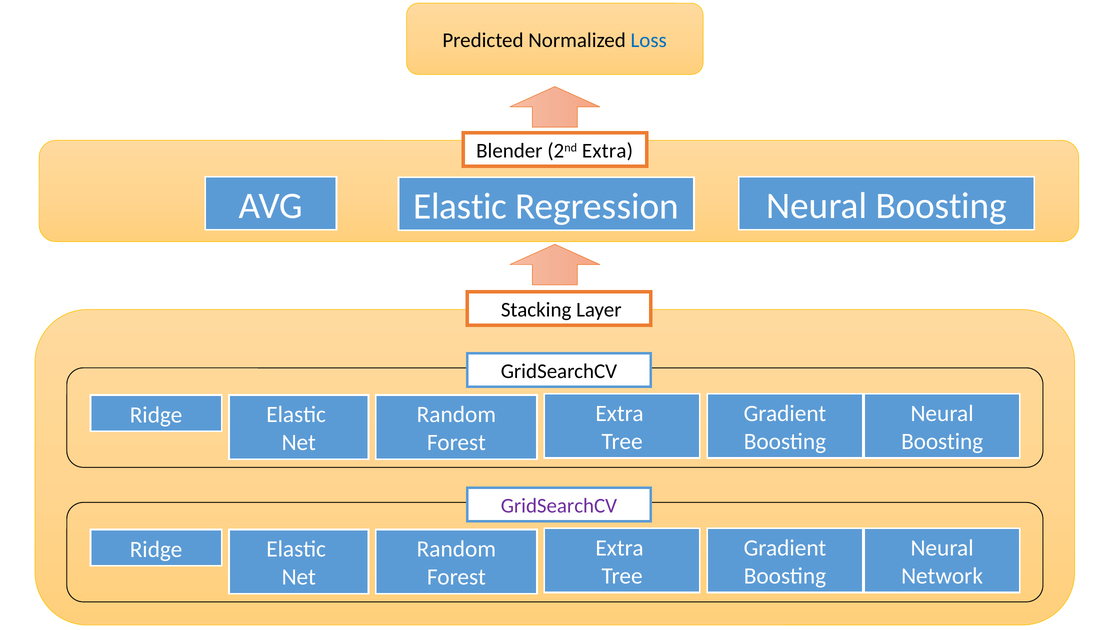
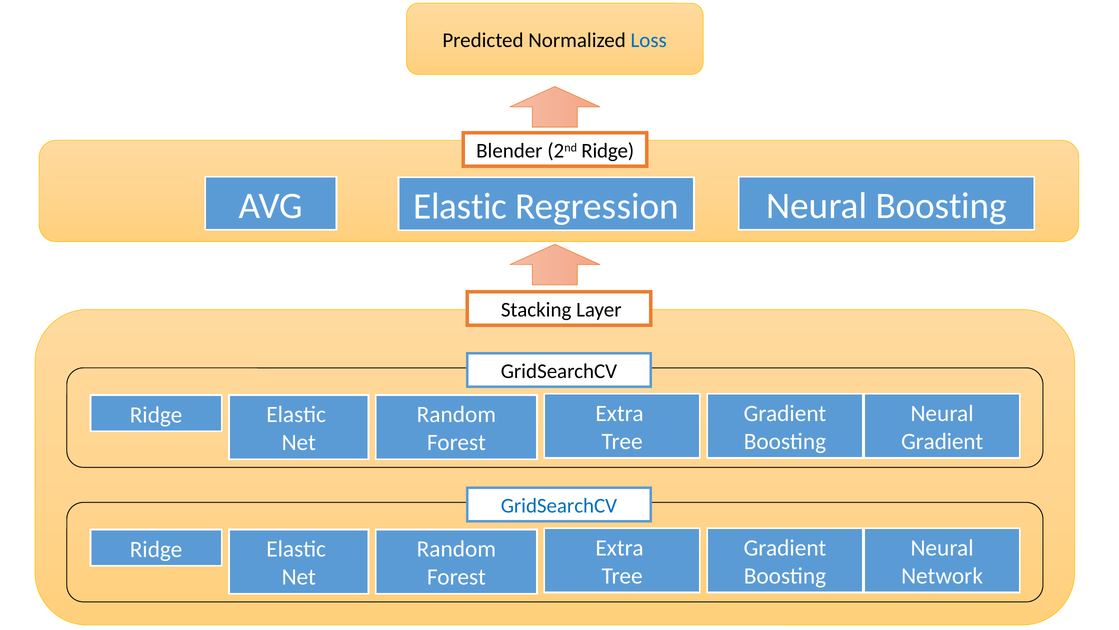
2nd Extra: Extra -> Ridge (608, 151)
Boosting: Boosting -> Gradient (942, 441)
GridSearchCV colour: purple -> blue (559, 505)
